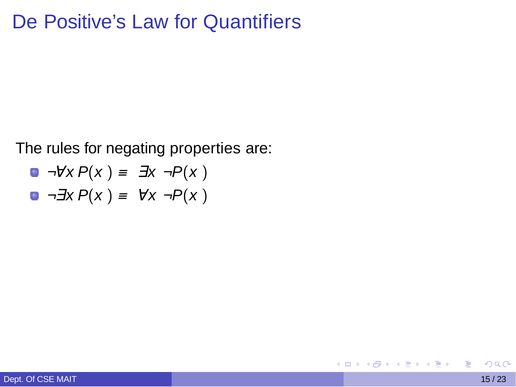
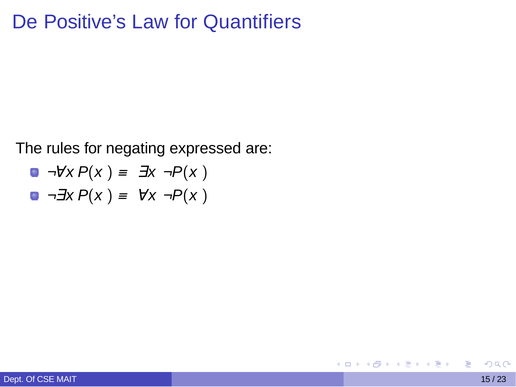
properties: properties -> expressed (205, 149)
